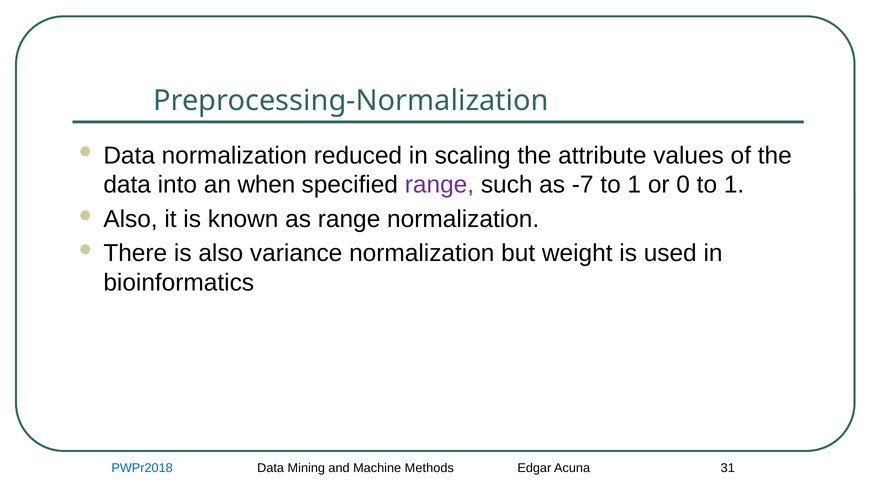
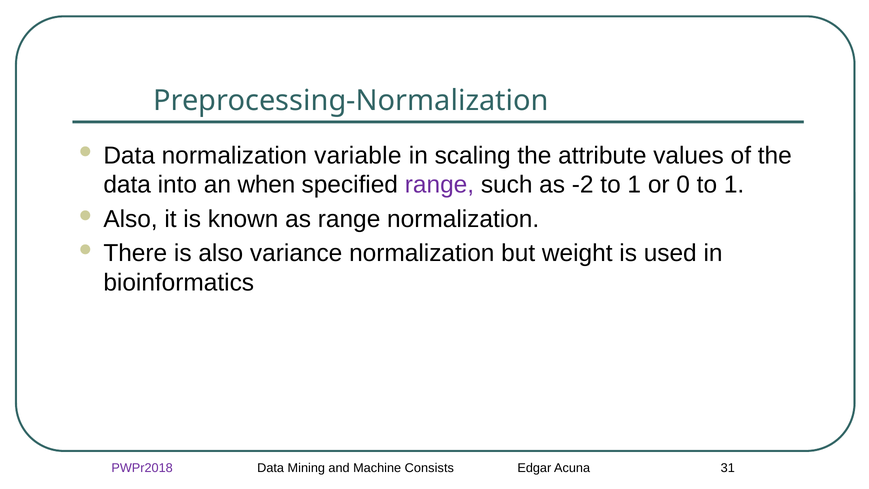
reduced: reduced -> variable (358, 155)
-7: -7 -> -2 (583, 185)
PWPr2018 colour: blue -> purple (142, 468)
Methods: Methods -> Consists (429, 468)
